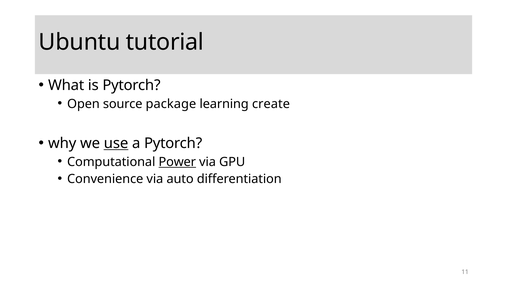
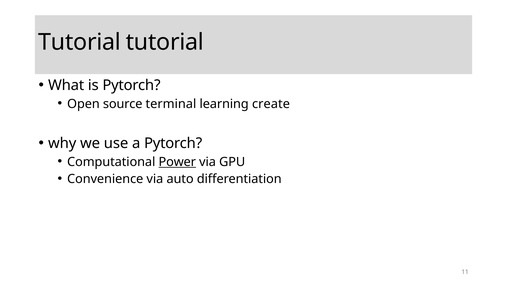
Ubuntu: Ubuntu -> Tutorial (80, 42)
package: package -> terminal (171, 104)
use underline: present -> none (116, 143)
